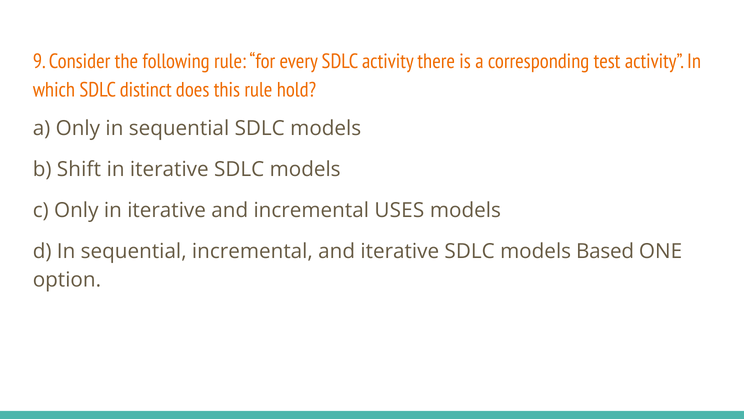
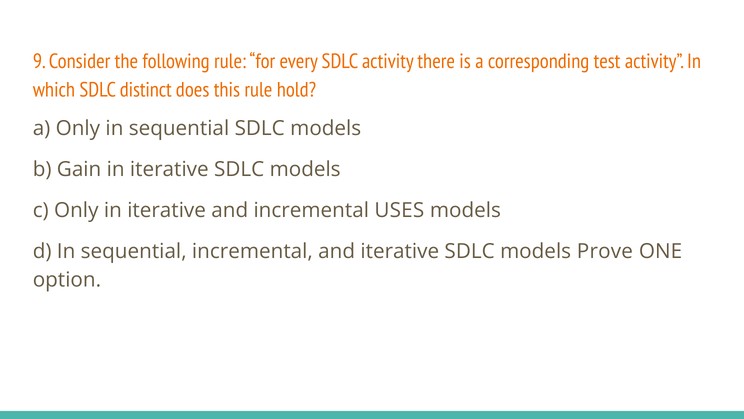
Shift: Shift -> Gain (79, 169)
Based: Based -> Prove (605, 251)
